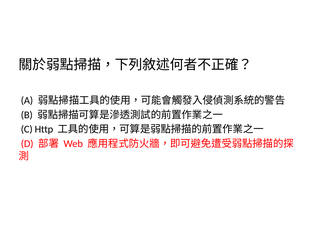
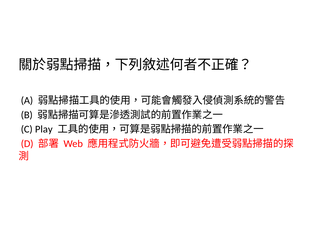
Http: Http -> Play (44, 129)
